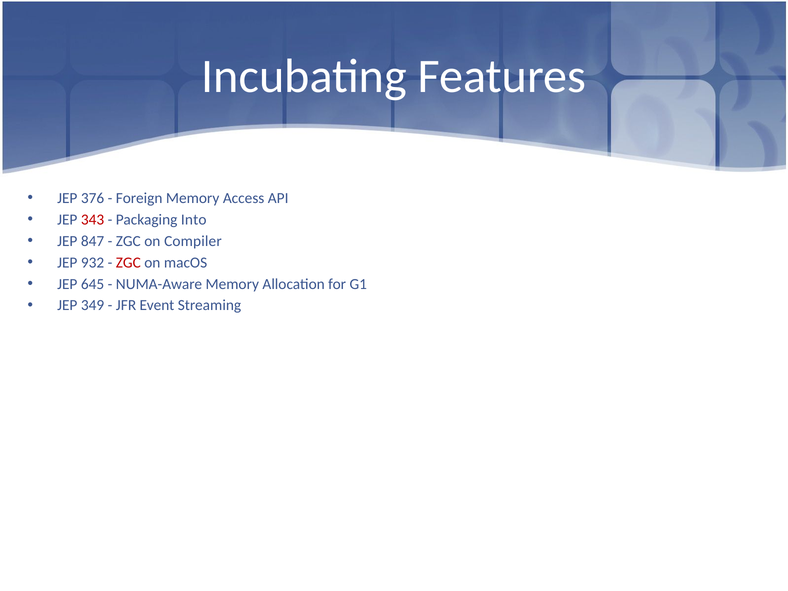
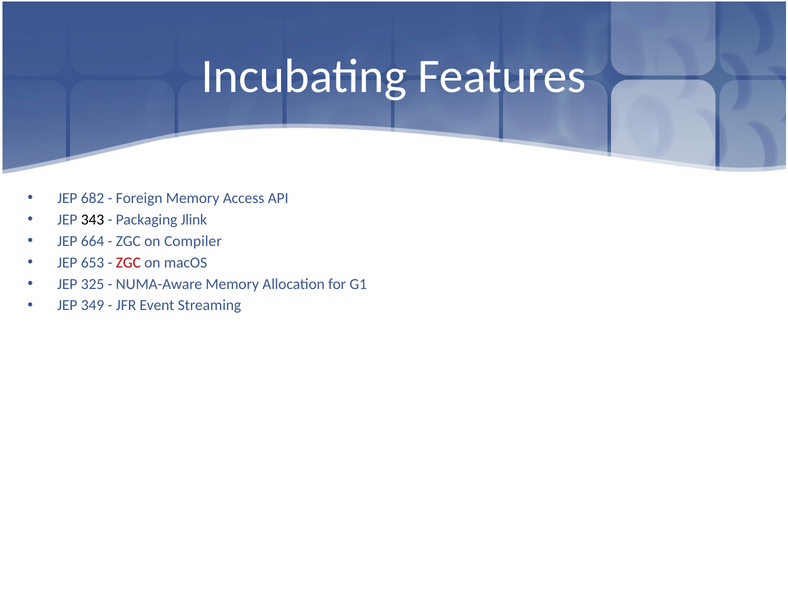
376: 376 -> 682 (93, 198)
343 colour: red -> black (93, 220)
Into: Into -> Jlink (194, 220)
847: 847 -> 664 (93, 241)
932: 932 -> 653 (93, 262)
645: 645 -> 325 (93, 284)
